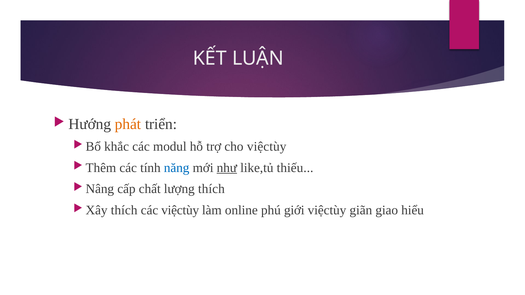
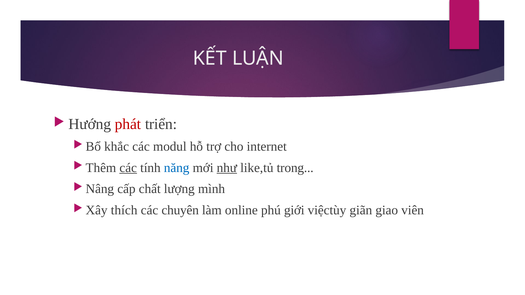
phát colour: orange -> red (128, 124)
cho việctùy: việctùy -> internet (267, 147)
các underline: none -> present (128, 168)
thiếu: thiếu -> trong (295, 168)
lượng thích: thích -> mình (211, 189)
các việctùy: việctùy -> chuyên (180, 210)
hiểu: hiểu -> viên (413, 210)
